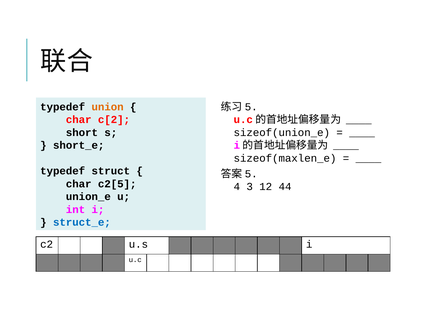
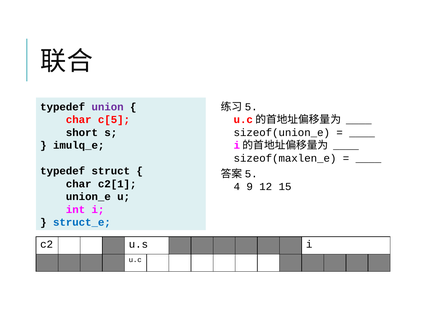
union colour: orange -> purple (108, 107)
c[2: c[2 -> c[5 (114, 120)
short_e: short_e -> imulq_e (79, 145)
c2[5: c2[5 -> c2[1 (117, 184)
3: 3 -> 9 (250, 187)
44: 44 -> 15 (285, 187)
